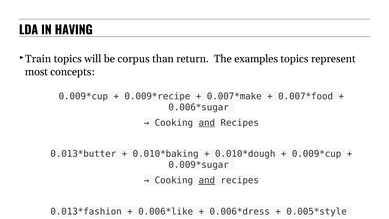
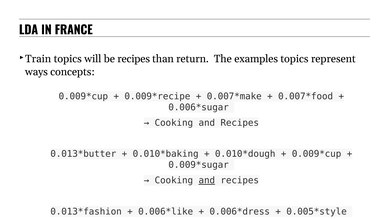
HAVING: HAVING -> FRANCE (74, 30)
be corpus: corpus -> recipes (134, 59)
most: most -> ways (36, 72)
and underline: present -> none (207, 123)
